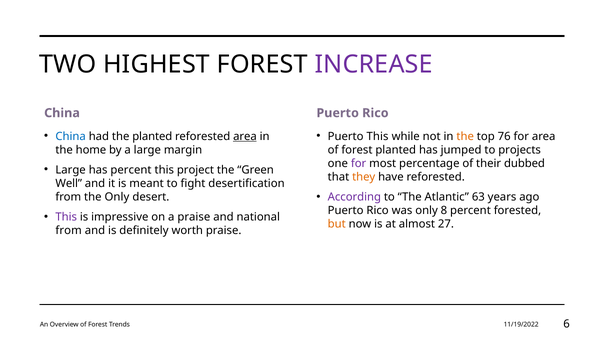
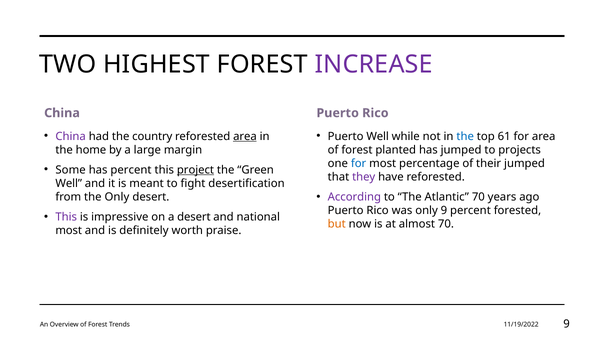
China colour: blue -> purple (71, 136)
the planted: planted -> country (152, 136)
Puerto This: This -> Well (378, 136)
the colour: orange -> blue (465, 136)
76: 76 -> 61 (504, 136)
for colour: purple -> blue (359, 163)
their dubbed: dubbed -> jumped (524, 163)
Large: Large -> Some (71, 170)
project underline: none -> present (195, 170)
they colour: orange -> purple (364, 177)
Atlantic 63: 63 -> 70 (478, 197)
only 8: 8 -> 9 (444, 210)
a praise: praise -> desert (194, 217)
almost 27: 27 -> 70 (446, 224)
from: from -> most (69, 230)
11/19/2022 6: 6 -> 9 (567, 324)
